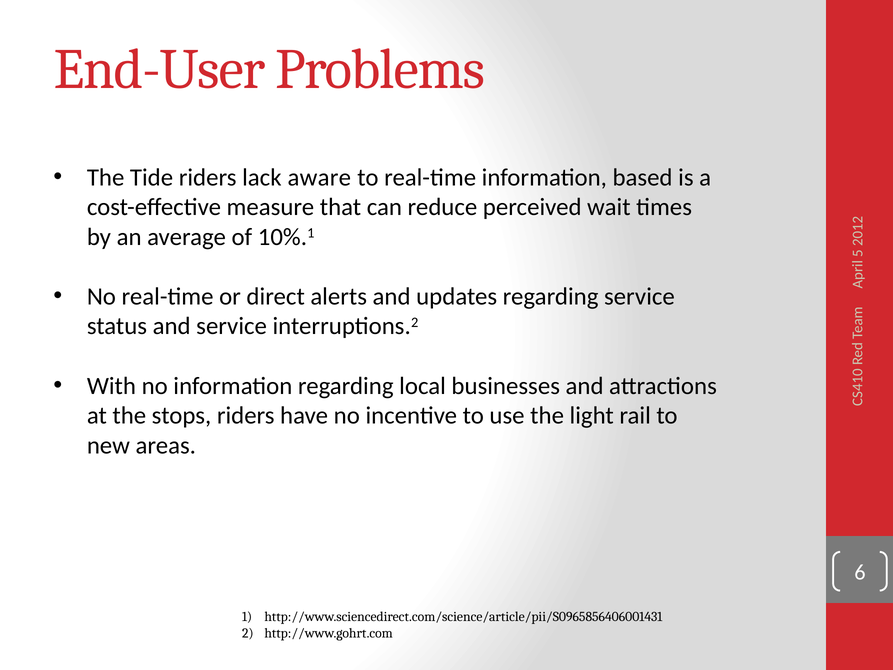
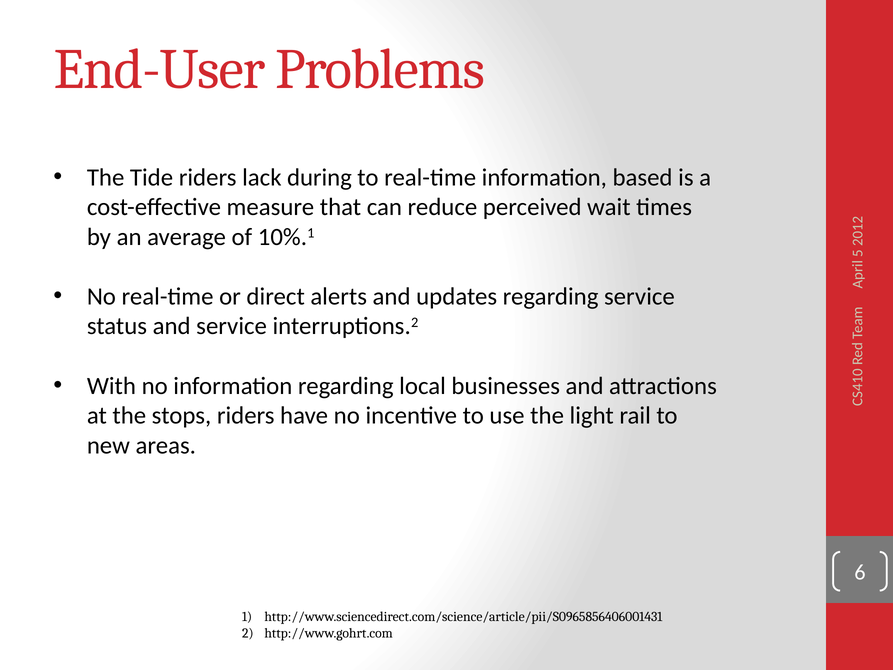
aware: aware -> during (319, 177)
